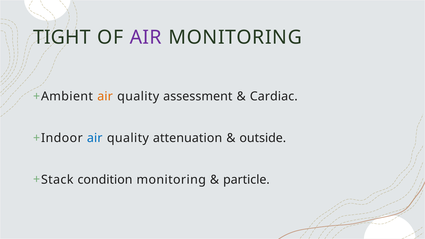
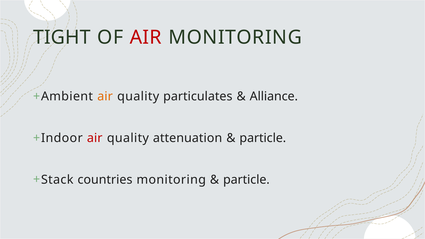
AIR colour: purple -> red (146, 38)
assessment: assessment -> particulates (198, 97)
Cardiac: Cardiac -> Alliance (274, 97)
air colour: blue -> red (95, 138)
outside: outside -> particle (263, 138)
condition: condition -> countries (105, 180)
